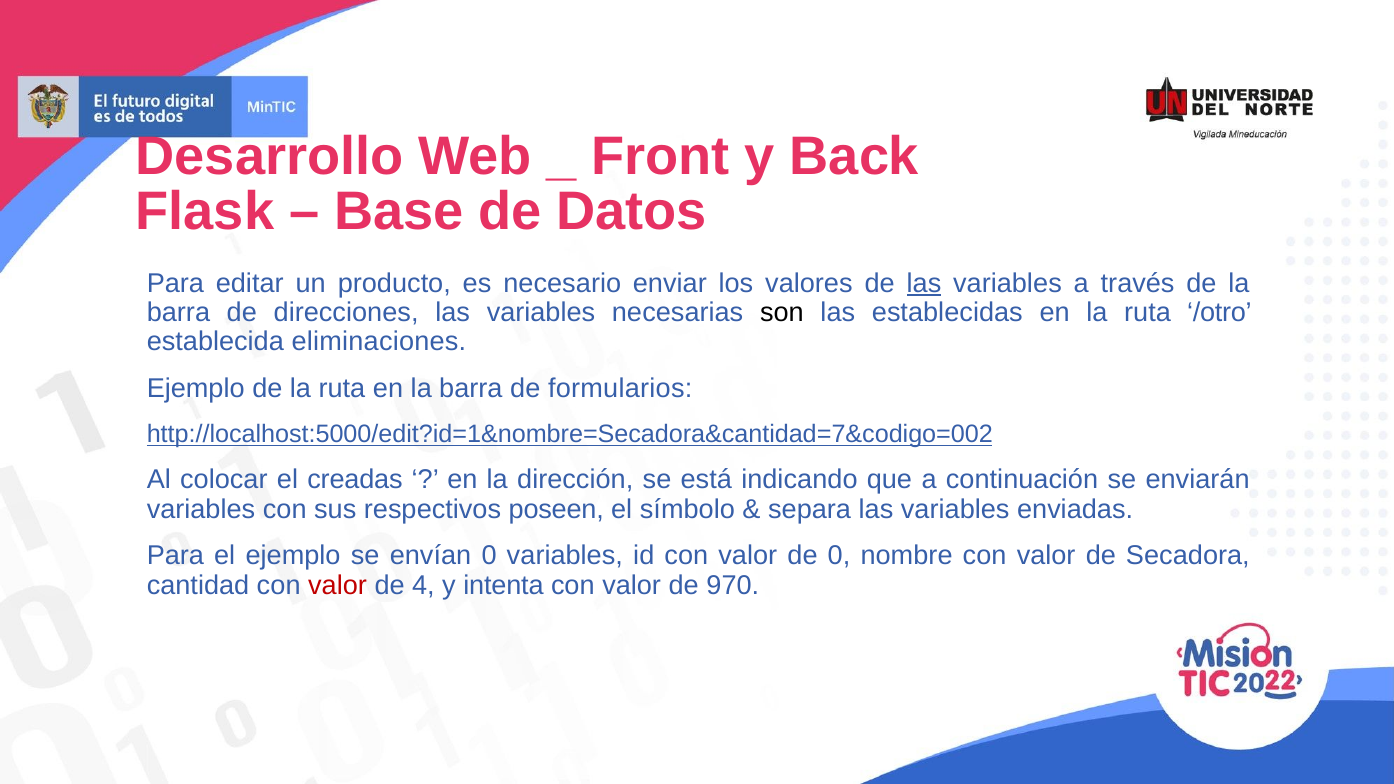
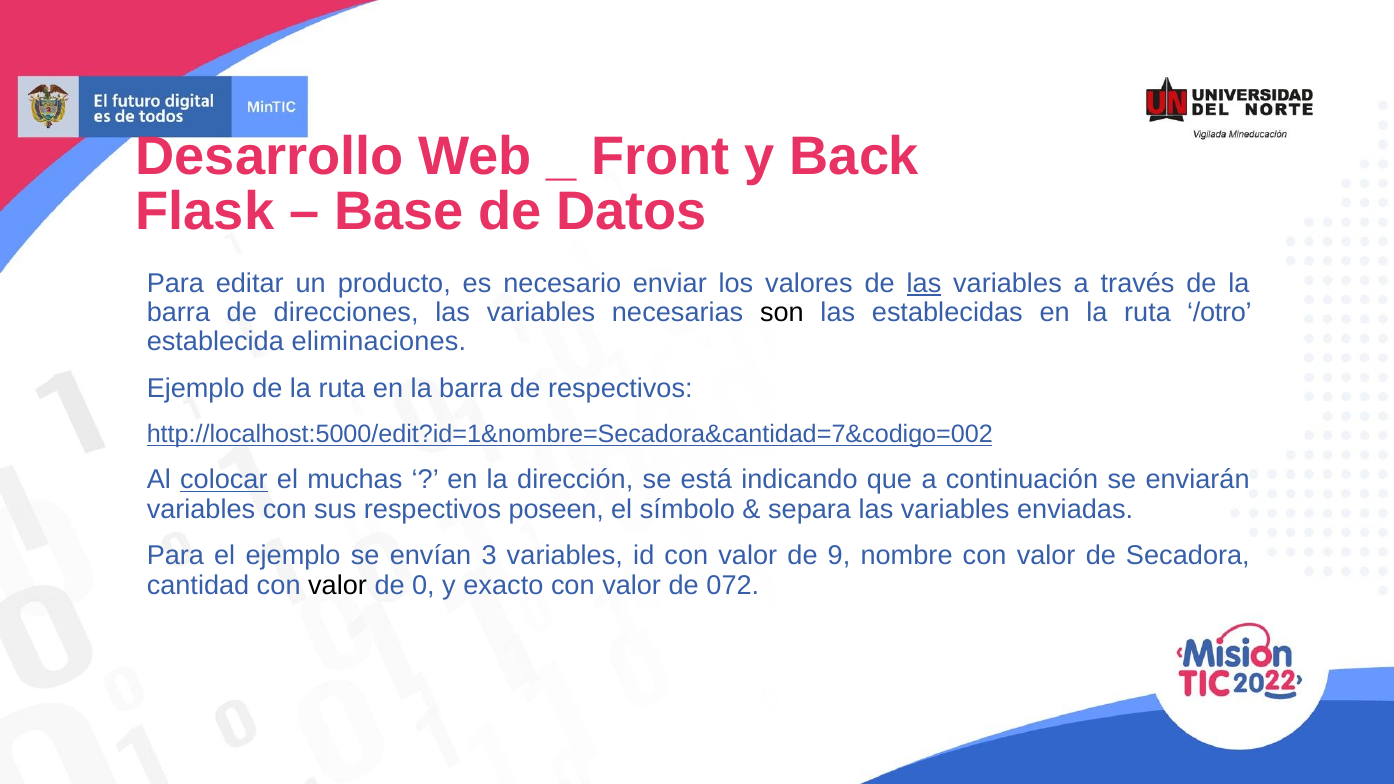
de formularios: formularios -> respectivos (620, 389)
colocar underline: none -> present (224, 480)
creadas: creadas -> muchas (355, 480)
envían 0: 0 -> 3 (489, 556)
de 0: 0 -> 9 (839, 556)
valor colour: red -> black (338, 585)
4: 4 -> 0 (423, 585)
intenta: intenta -> exacto (503, 585)
970: 970 -> 072 (733, 585)
